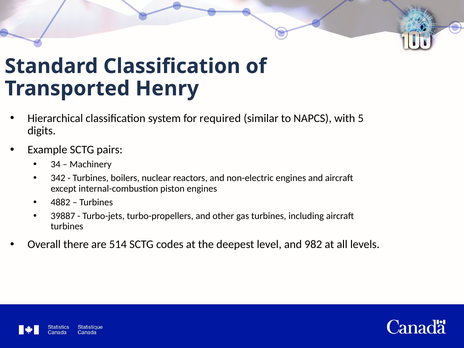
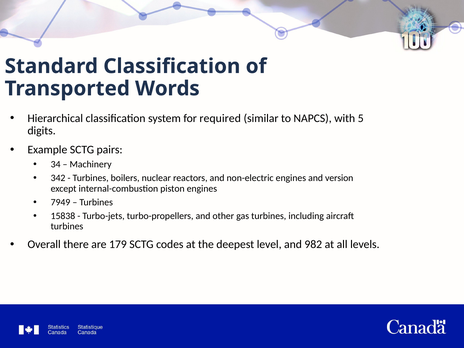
Henry: Henry -> Words (167, 89)
and aircraft: aircraft -> version (339, 178)
4882: 4882 -> 7949 (60, 202)
39887: 39887 -> 15838 (63, 216)
514: 514 -> 179 (118, 244)
